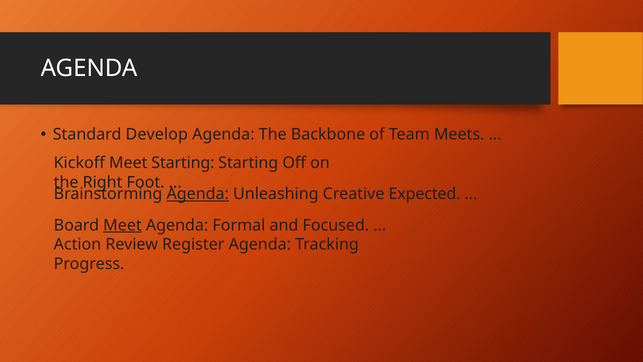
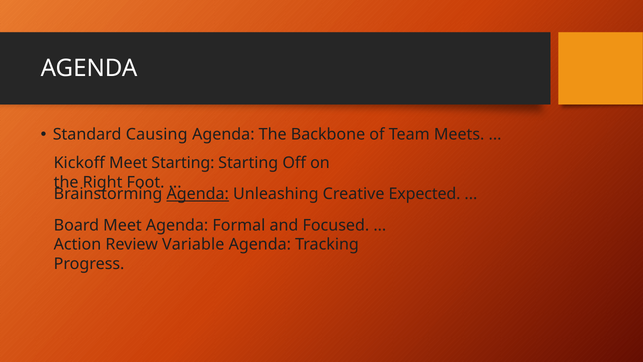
Develop: Develop -> Causing (157, 134)
Meet underline: present -> none (122, 225)
Register: Register -> Variable (193, 244)
